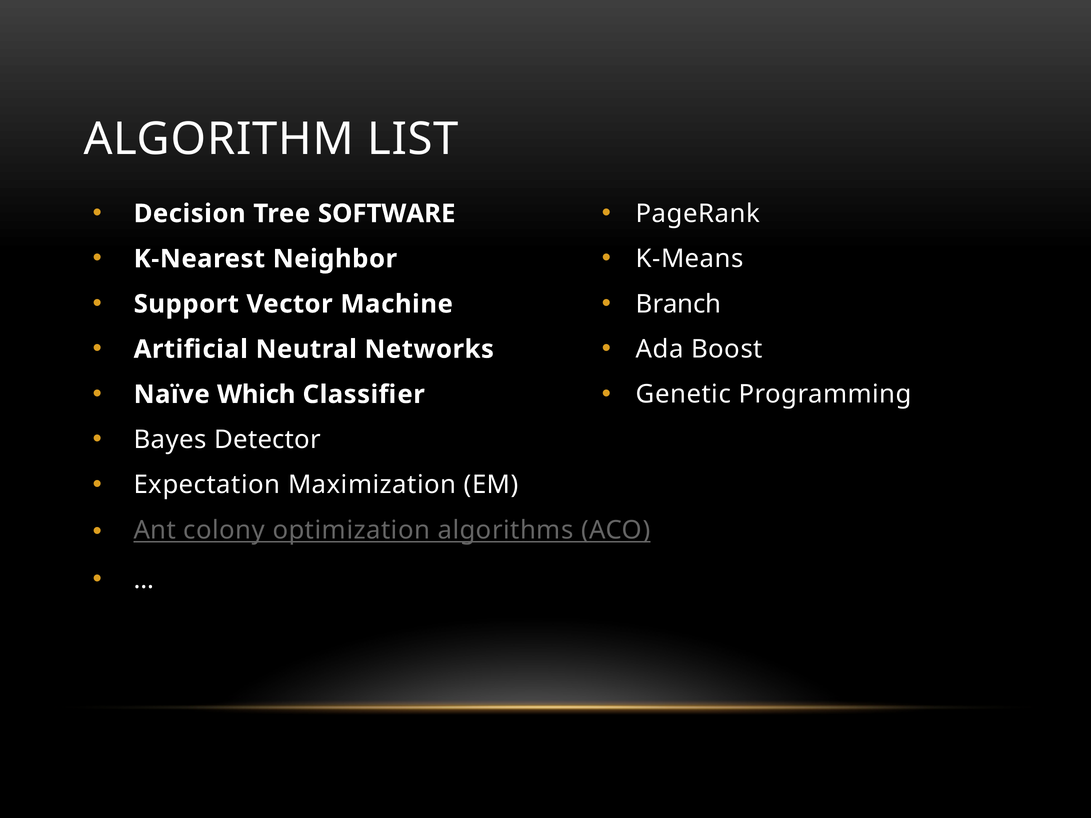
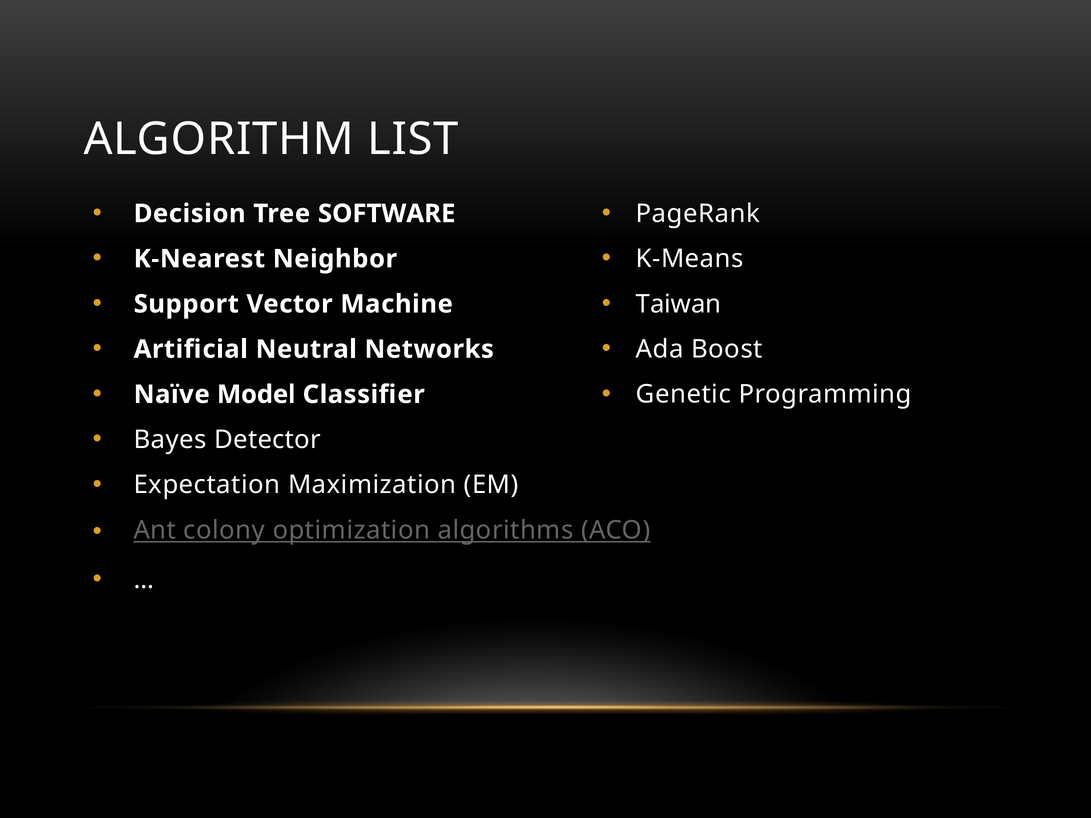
Branch: Branch -> Taiwan (679, 304)
Which: Which -> Model (256, 395)
